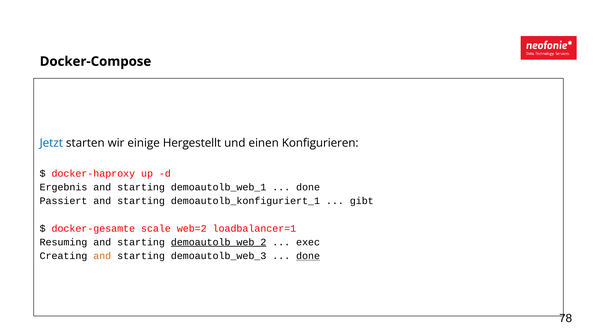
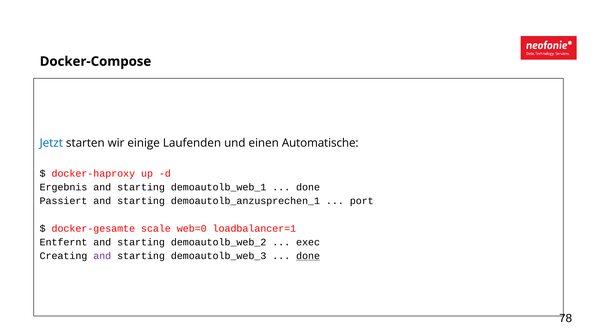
Hergestellt: Hergestellt -> Laufenden (192, 143)
Konfigurieren: Konfigurieren -> Automatische (320, 143)
demoautolb_konfiguriert_1: demoautolb_konfiguriert_1 -> demoautolb_anzusprechen_1 (245, 201)
gibt: gibt -> port (362, 201)
web=2: web=2 -> web=0 (192, 228)
Resuming: Resuming -> Entfernt (63, 242)
demoautolb_web_2 underline: present -> none (219, 242)
and colour: orange -> purple (102, 256)
